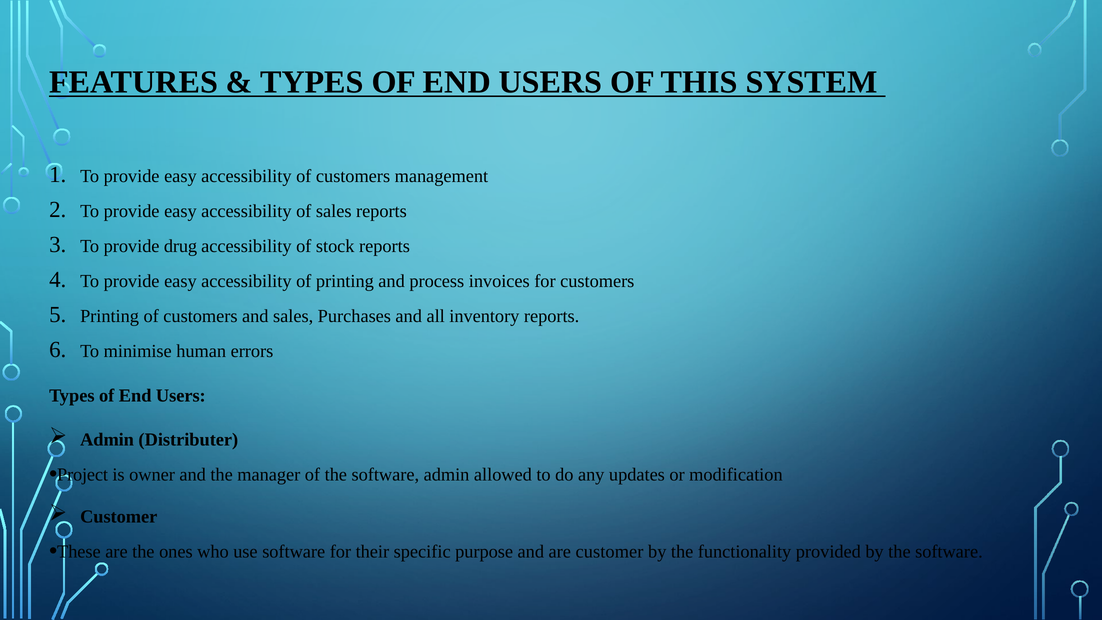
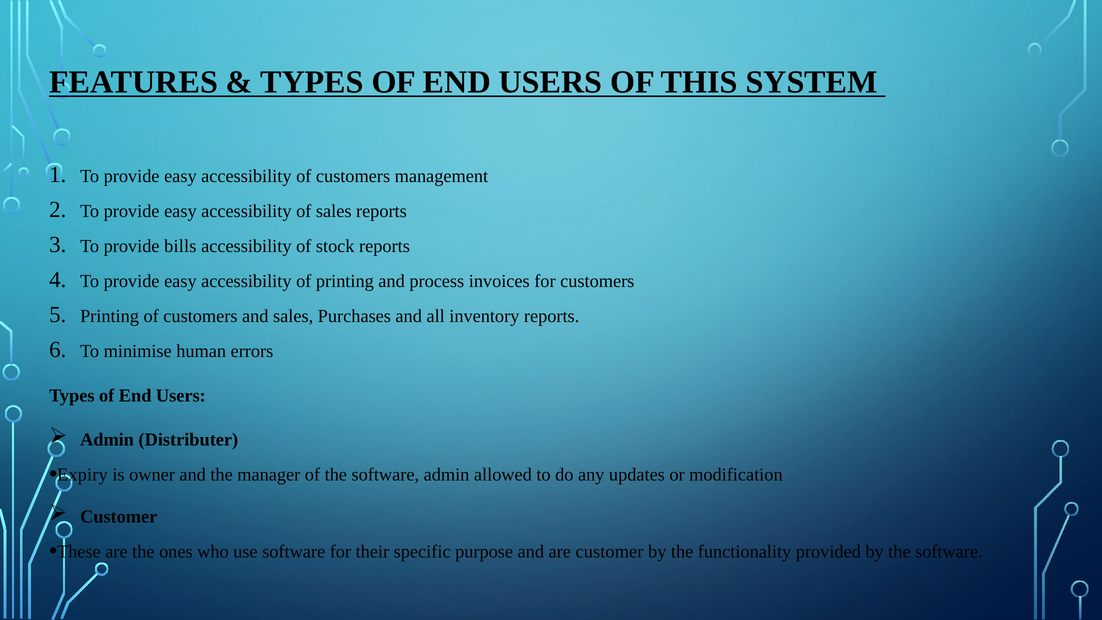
drug: drug -> bills (180, 246)
Project: Project -> Expiry (82, 475)
